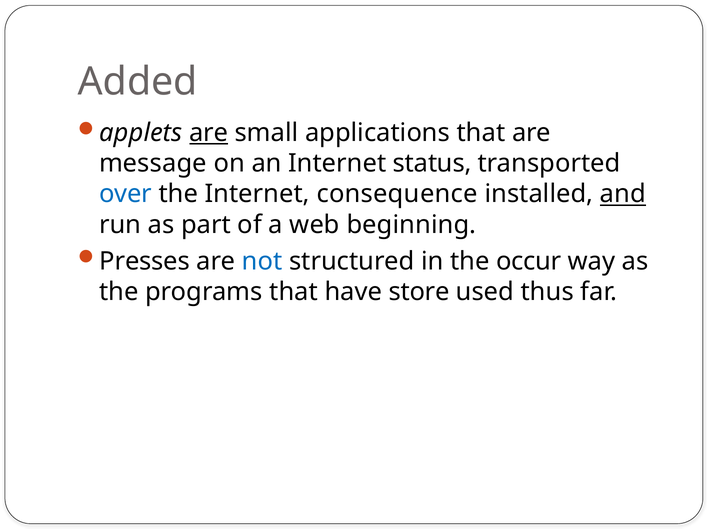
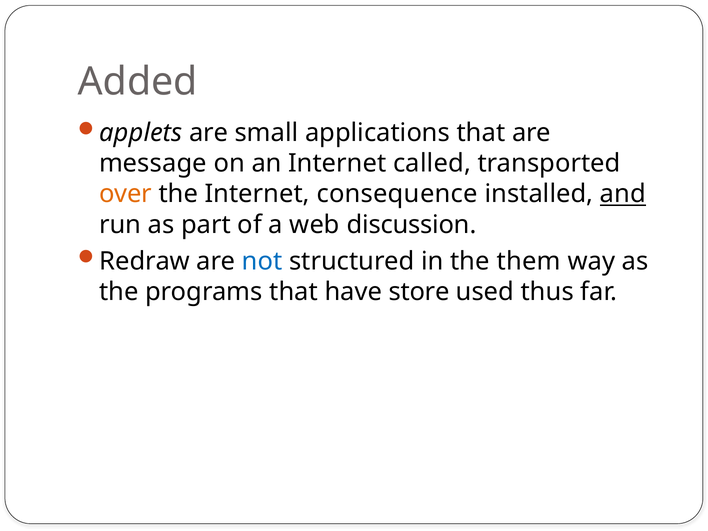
are underline: present -> none (209, 133)
status: status -> called (432, 163)
over colour: blue -> orange (126, 194)
beginning: beginning -> discussion (412, 225)
Presses: Presses -> Redraw (145, 261)
occur: occur -> them (529, 261)
